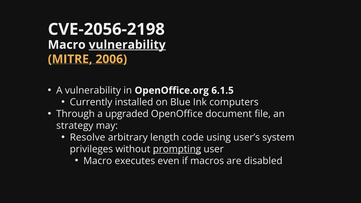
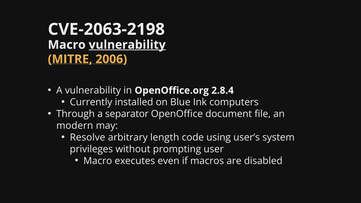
CVE-2056-2198: CVE-2056-2198 -> CVE-2063-2198 (106, 29)
6.1.5: 6.1.5 -> 2.8.4 (223, 90)
a upgraded: upgraded -> separator (127, 114)
strategy: strategy -> modern (75, 126)
prompting underline: present -> none (177, 149)
